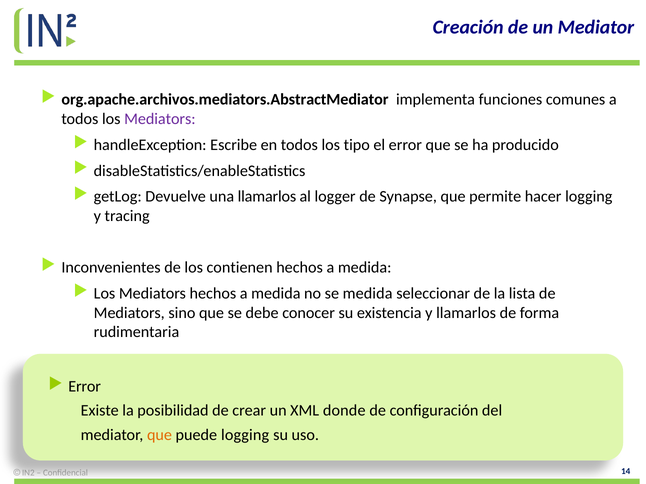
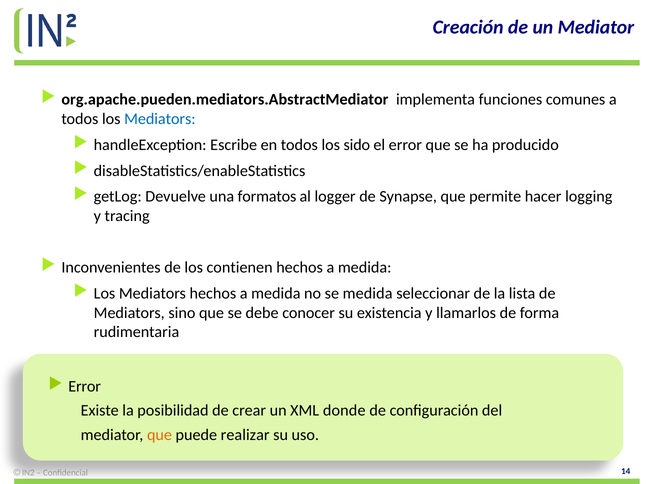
org.apache.archivos.mediators.AbstractMediator: org.apache.archivos.mediators.AbstractMediator -> org.apache.pueden.mediators.AbstractMediator (225, 100)
Mediators colour: purple -> blue (160, 119)
tipo: tipo -> sido (357, 145)
una llamarlos: llamarlos -> formatos (267, 197)
puede logging: logging -> realizar (245, 435)
